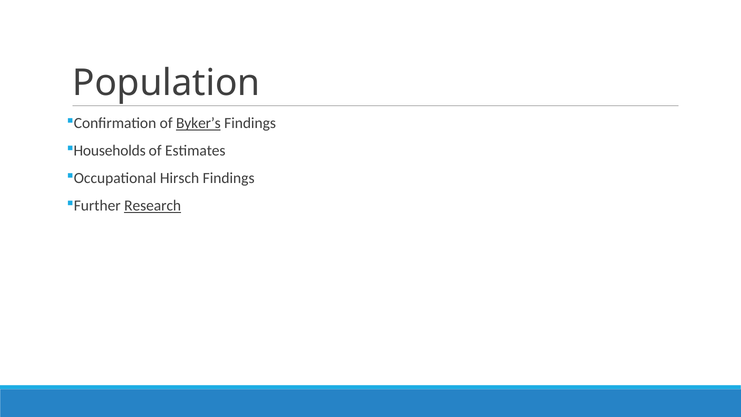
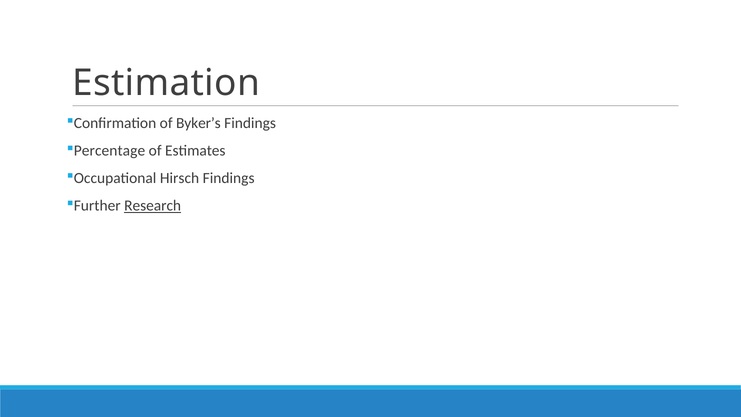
Population: Population -> Estimation (166, 83)
Byker’s underline: present -> none (198, 123)
Households: Households -> Percentage (109, 151)
